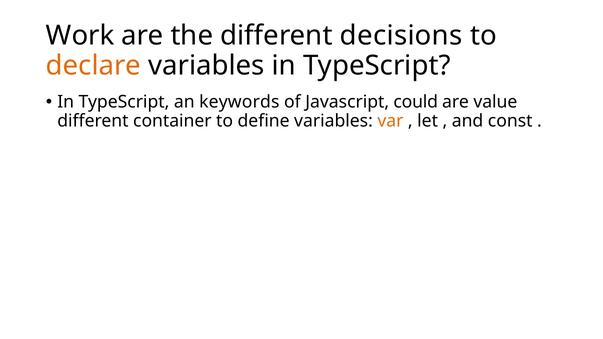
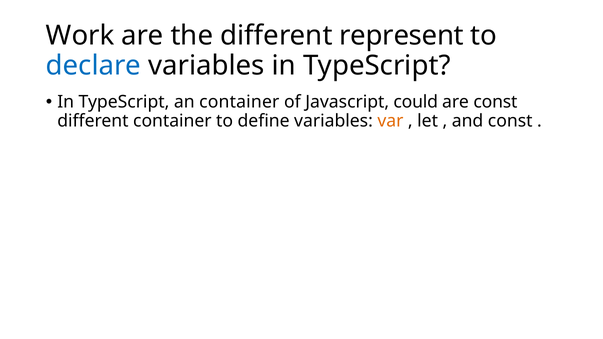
decisions: decisions -> represent (402, 36)
declare colour: orange -> blue (93, 66)
an keywords: keywords -> container (239, 102)
are value: value -> const (495, 102)
